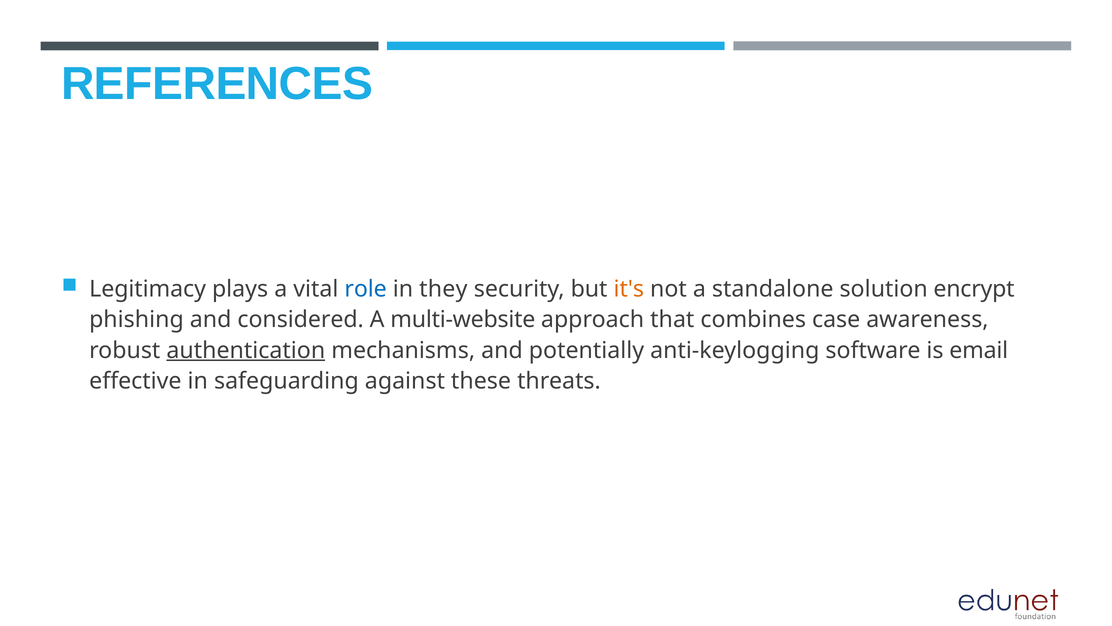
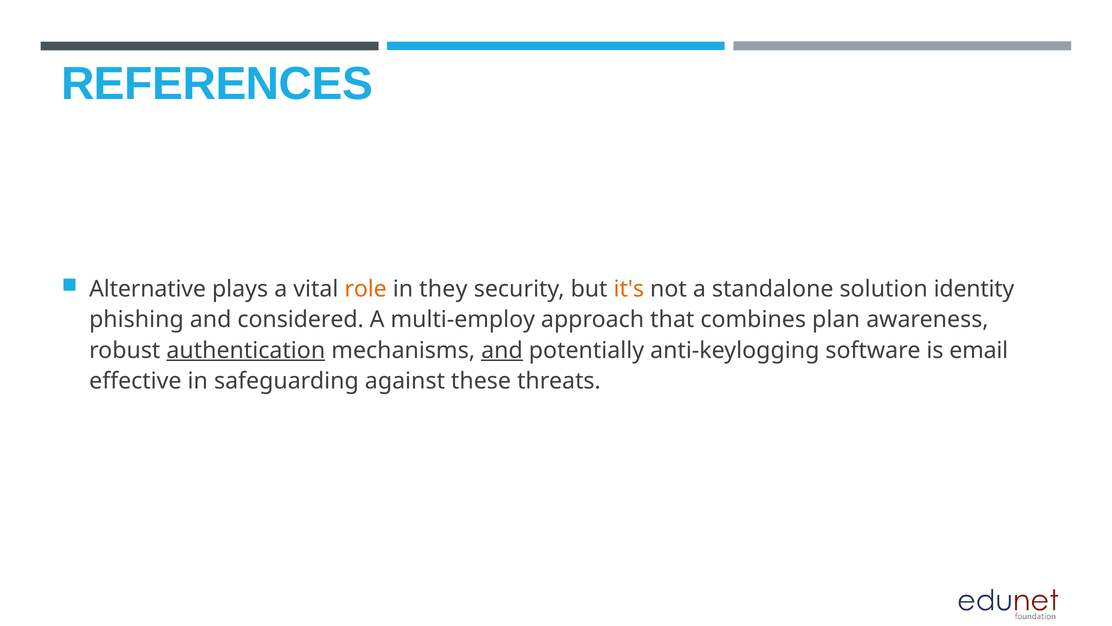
Legitimacy: Legitimacy -> Alternative (148, 289)
role colour: blue -> orange (366, 289)
encrypt: encrypt -> identity (974, 289)
multi-website: multi-website -> multi-employ (463, 320)
case: case -> plan (836, 320)
and underline: none -> present (502, 350)
